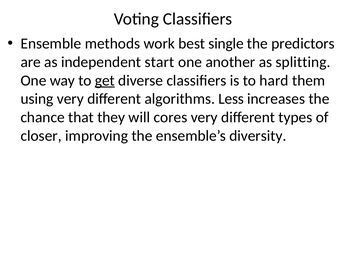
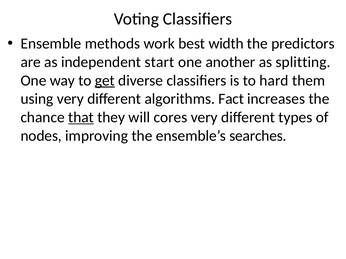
single: single -> width (226, 44)
Less: Less -> Fact (231, 99)
that underline: none -> present (81, 118)
closer: closer -> nodes (41, 136)
diversity: diversity -> searches (258, 136)
